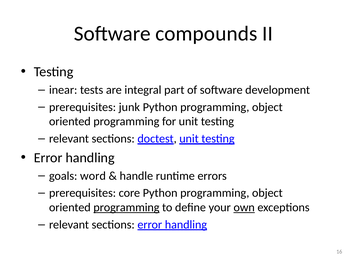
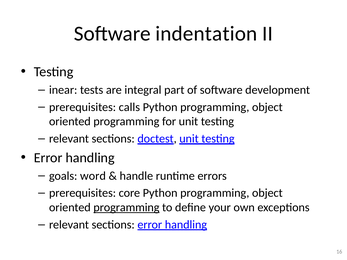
compounds: compounds -> indentation (206, 34)
junk: junk -> calls (129, 107)
own underline: present -> none (244, 208)
